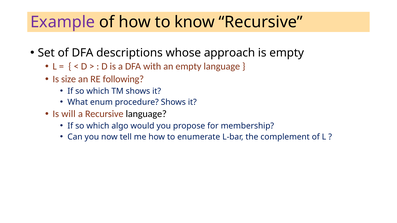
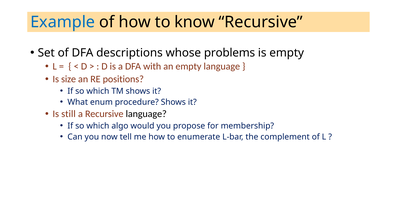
Example colour: purple -> blue (63, 22)
approach: approach -> problems (230, 53)
following: following -> positions (123, 79)
will: will -> still (68, 114)
